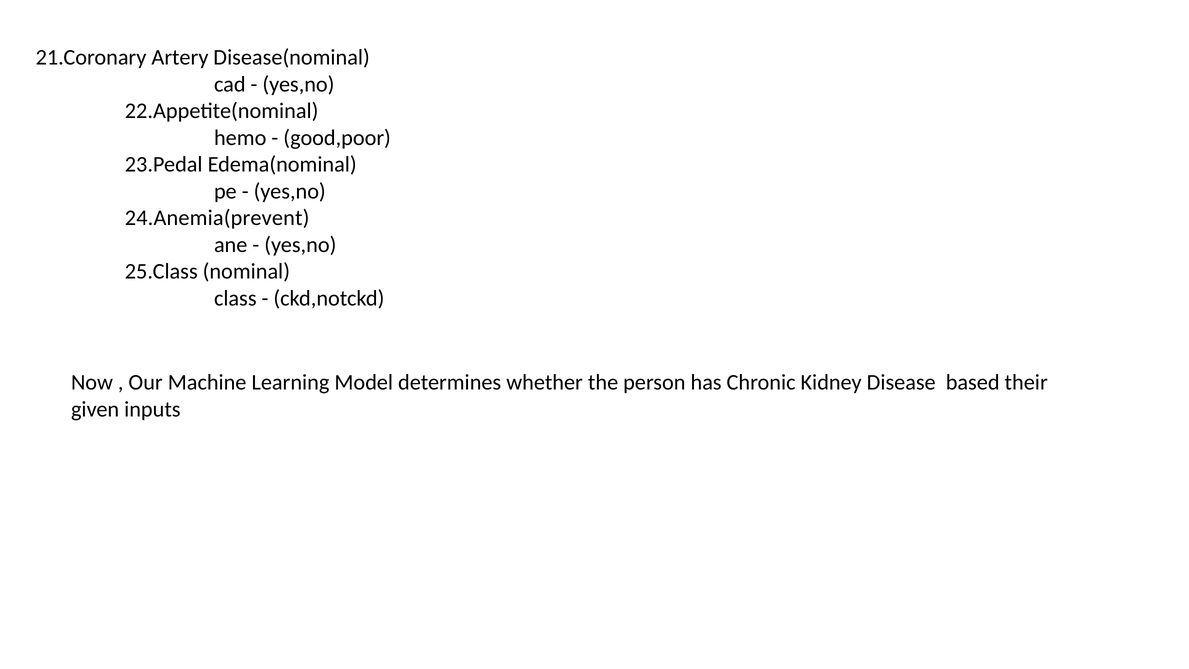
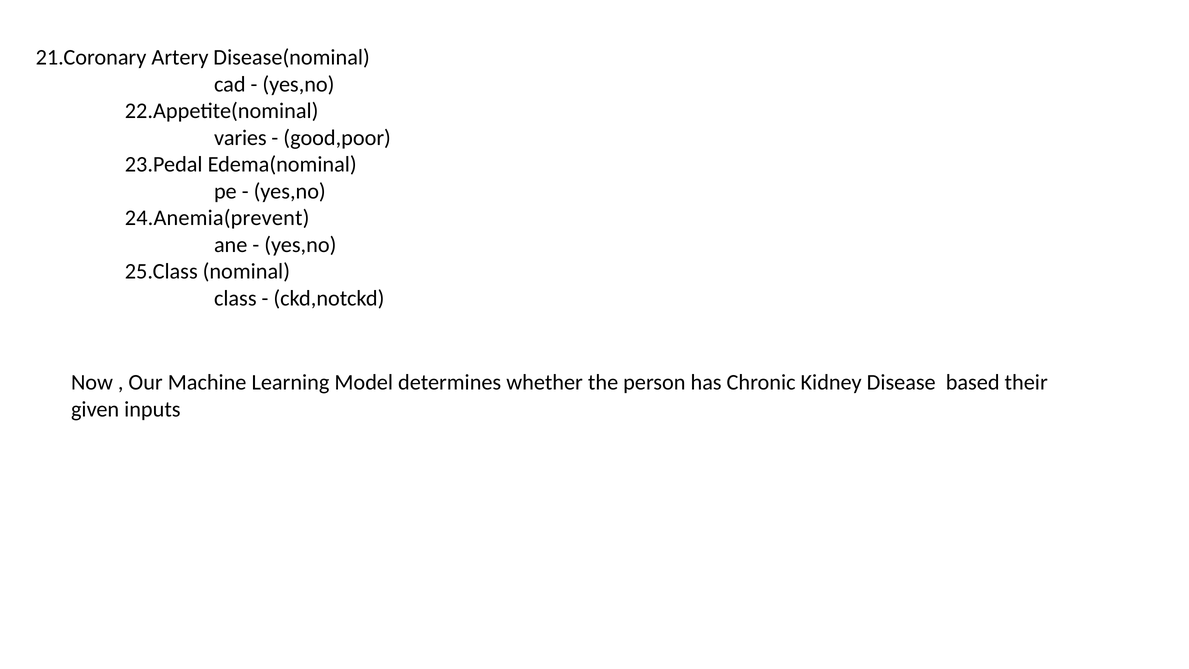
hemo: hemo -> varies (240, 138)
